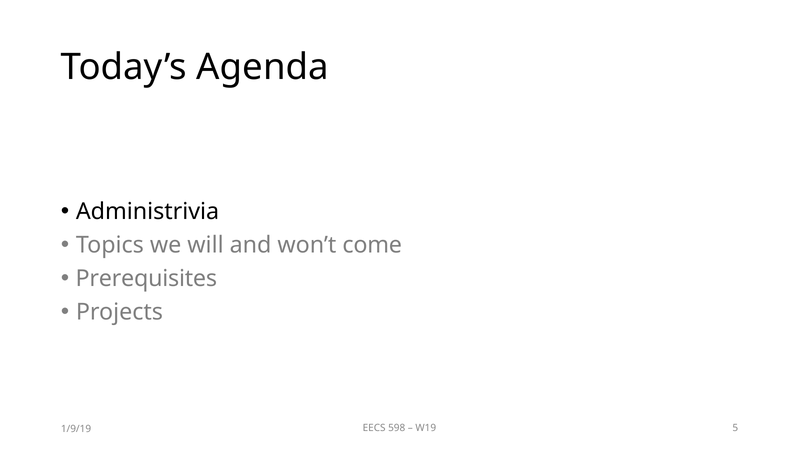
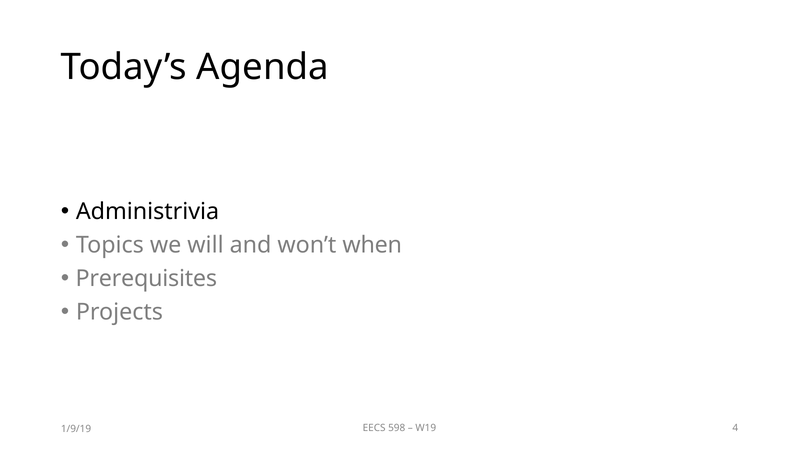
come: come -> when (372, 245)
5: 5 -> 4 (735, 428)
